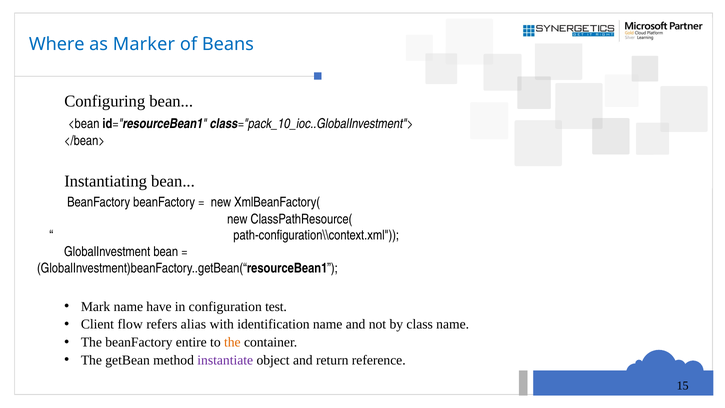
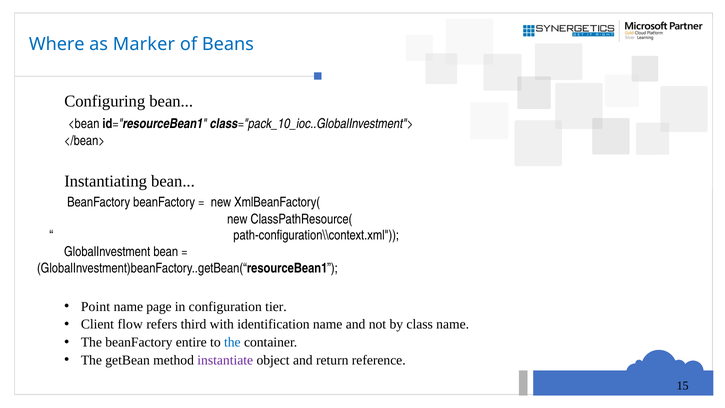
Mark: Mark -> Point (95, 306)
have: have -> page (159, 306)
test: test -> tier (276, 306)
alias: alias -> third (194, 324)
the colour: orange -> blue (232, 342)
